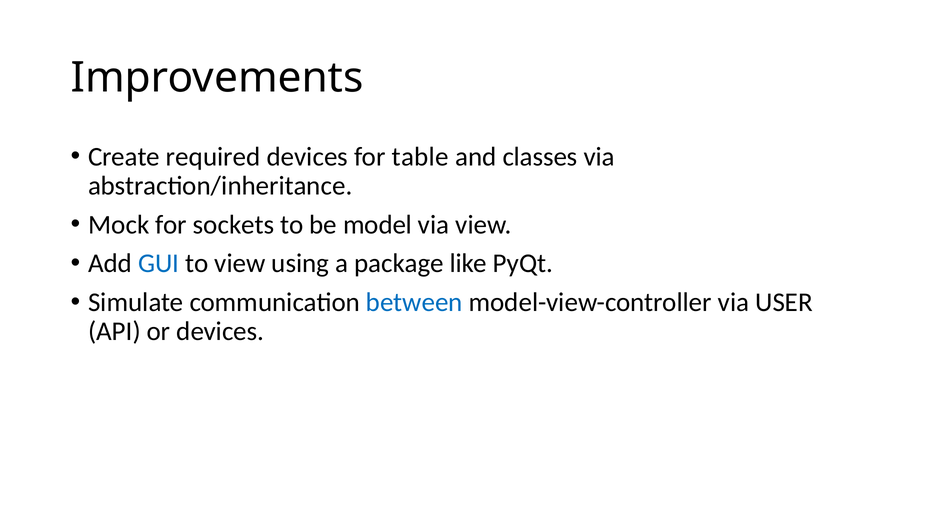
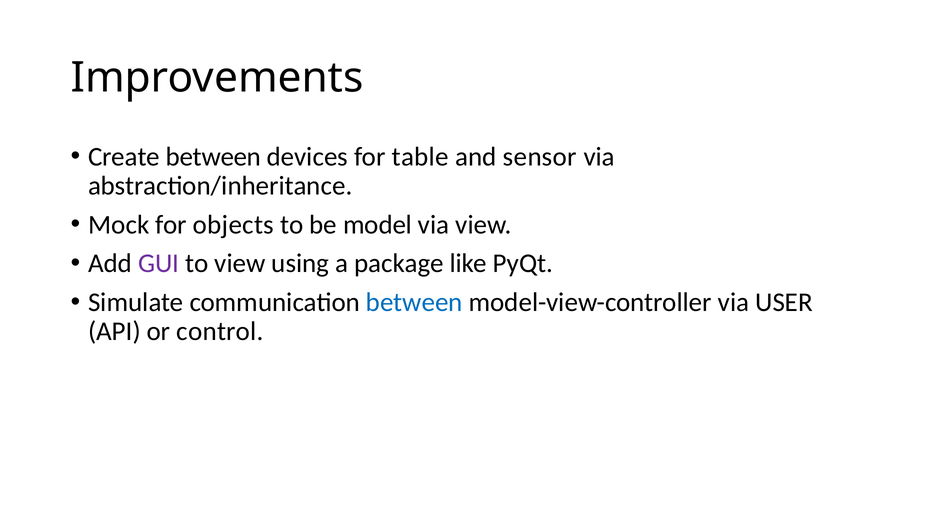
Create required: required -> between (213, 157)
classes: classes -> sensor (540, 157)
sockets: sockets -> objects (233, 225)
GUI colour: blue -> purple (159, 264)
or devices: devices -> control (220, 332)
